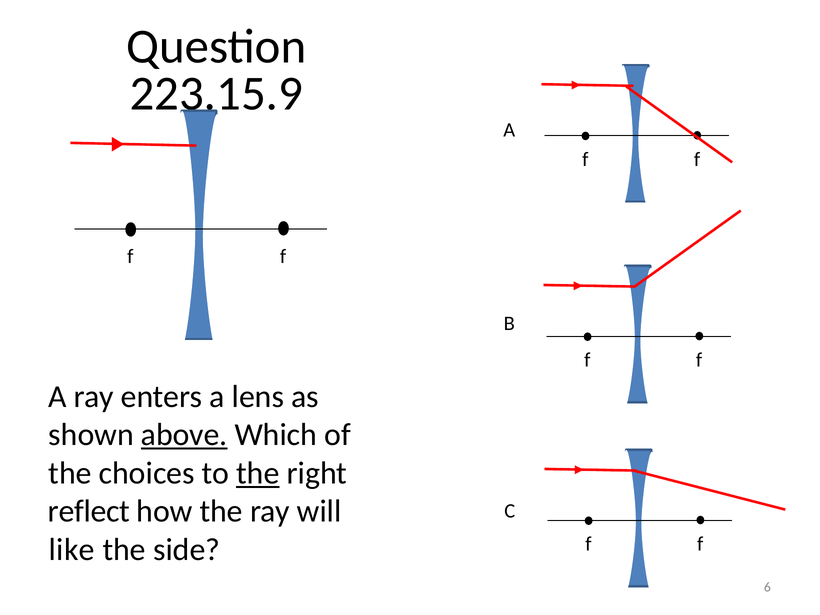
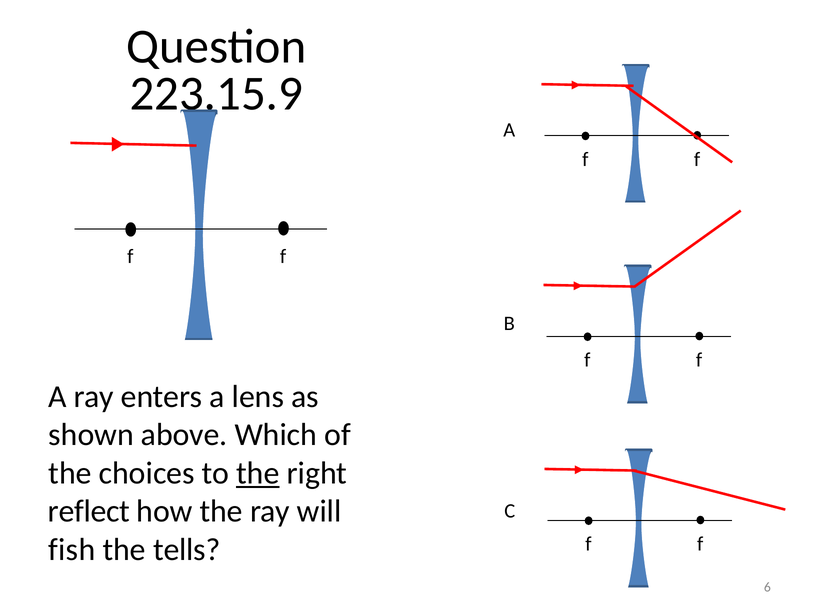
above underline: present -> none (184, 435)
like: like -> fish (72, 550)
side: side -> tells (187, 550)
